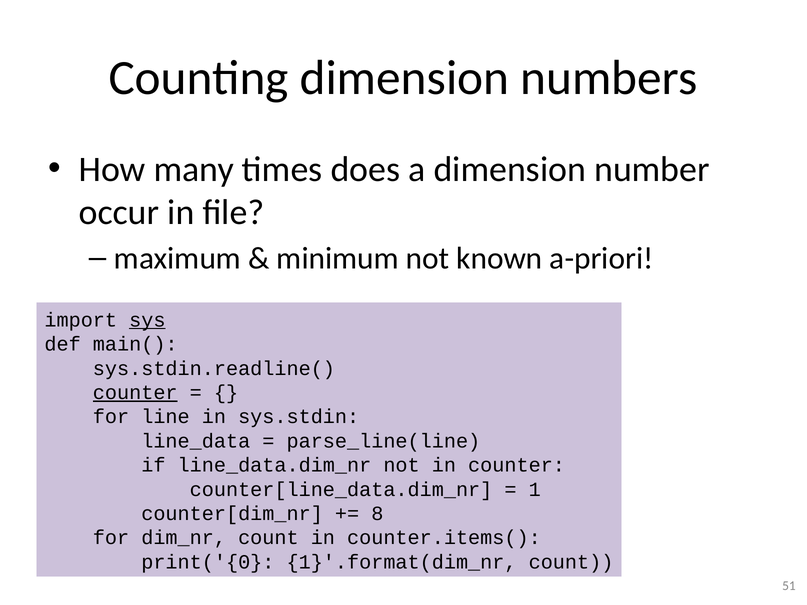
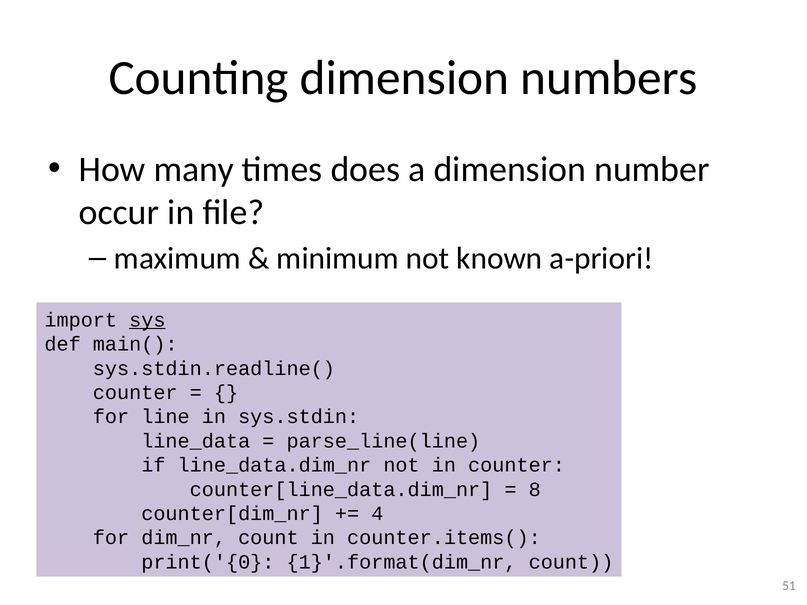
counter underline: present -> none (135, 393)
1: 1 -> 8 (535, 490)
8: 8 -> 4 (377, 514)
